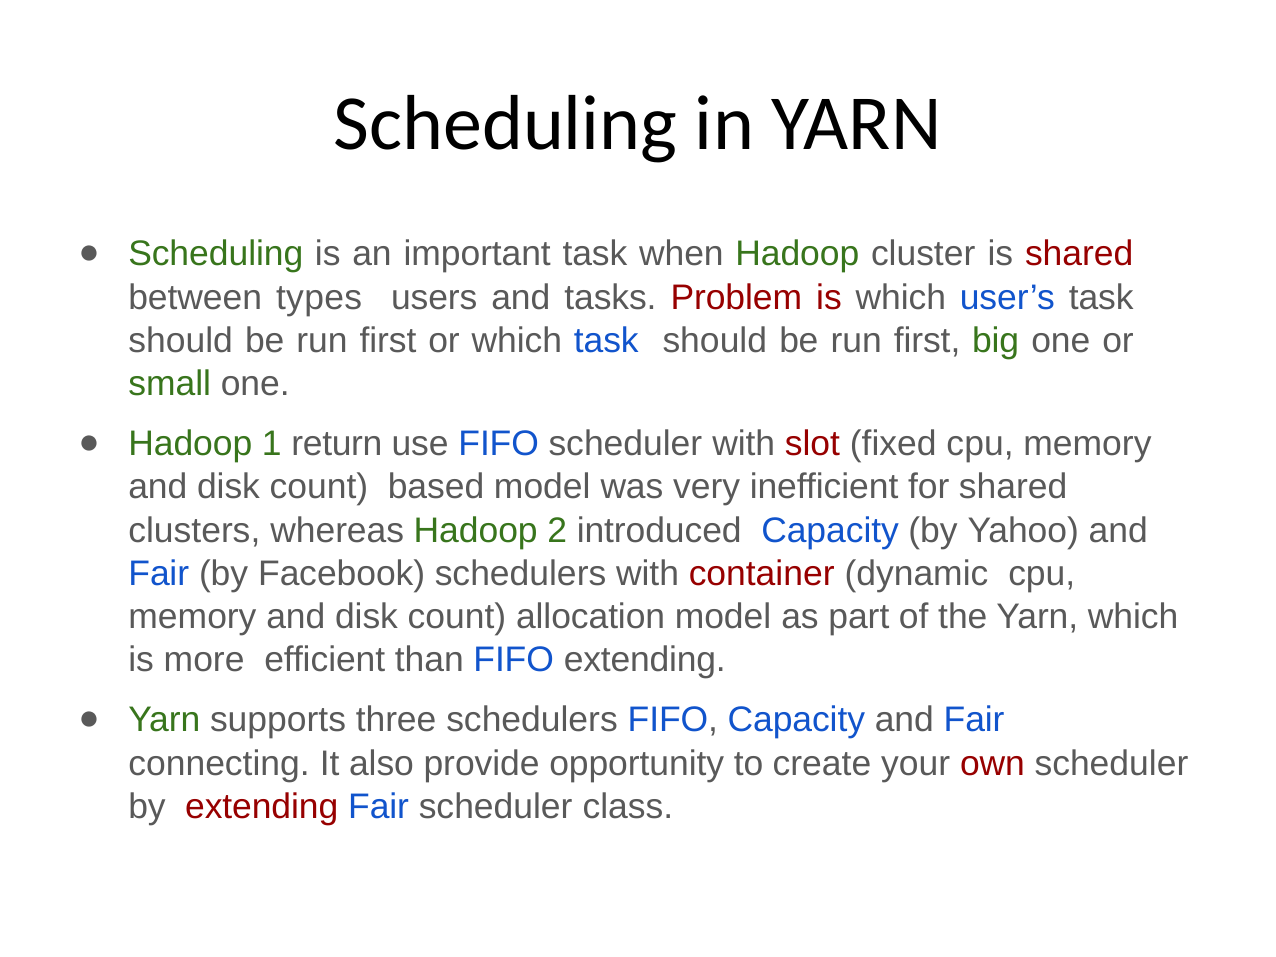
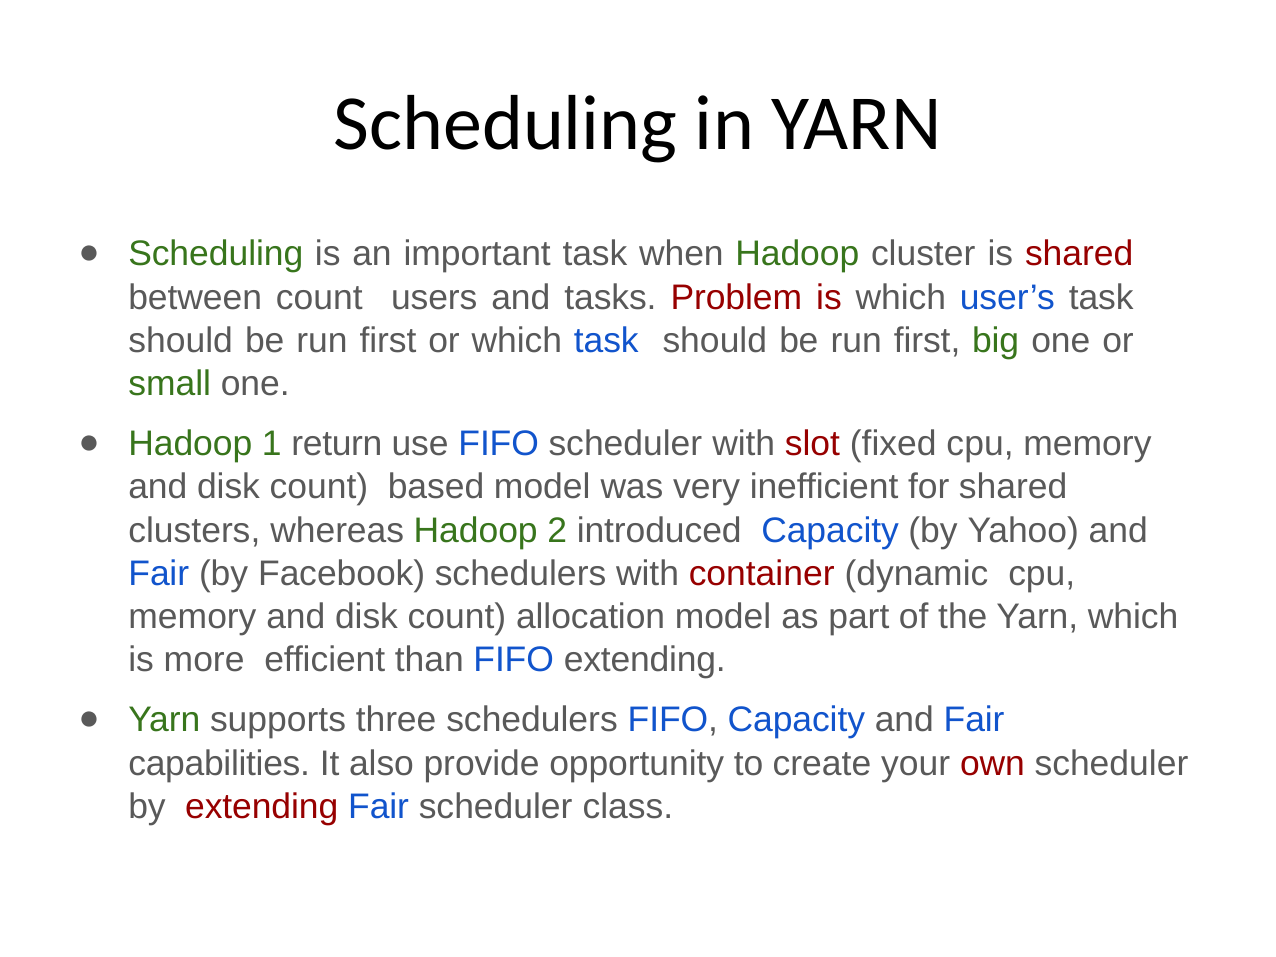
between types: types -> count (319, 297)
connecting: connecting -> capabilities (219, 763)
